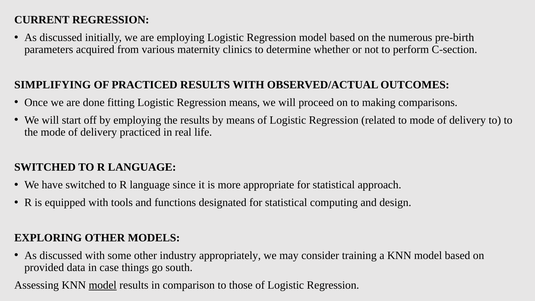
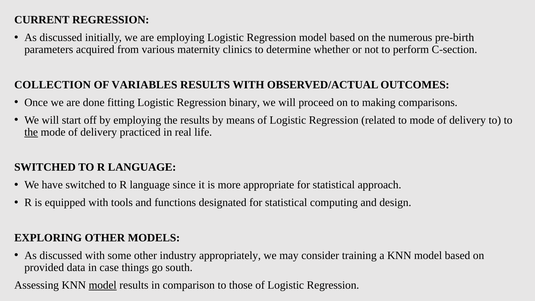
SIMPLIFYING: SIMPLIFYING -> COLLECTION (53, 85)
OF PRACTICED: PRACTICED -> VARIABLES (144, 85)
Regression means: means -> binary (244, 102)
the underline: none -> present (31, 132)
